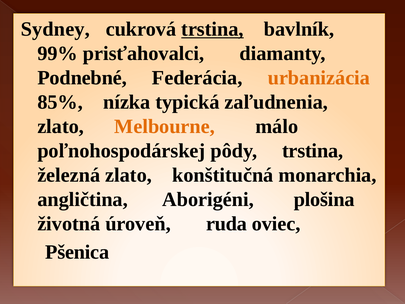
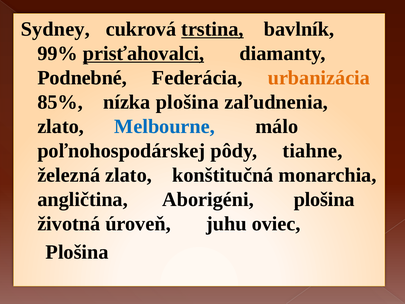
prisťahovalci underline: none -> present (144, 53)
nízka typická: typická -> plošina (187, 102)
Melbourne colour: orange -> blue (165, 126)
pôdy trstina: trstina -> tiahne (312, 151)
ruda: ruda -> juhu (226, 223)
Pšenica: Pšenica -> Plošina (77, 252)
